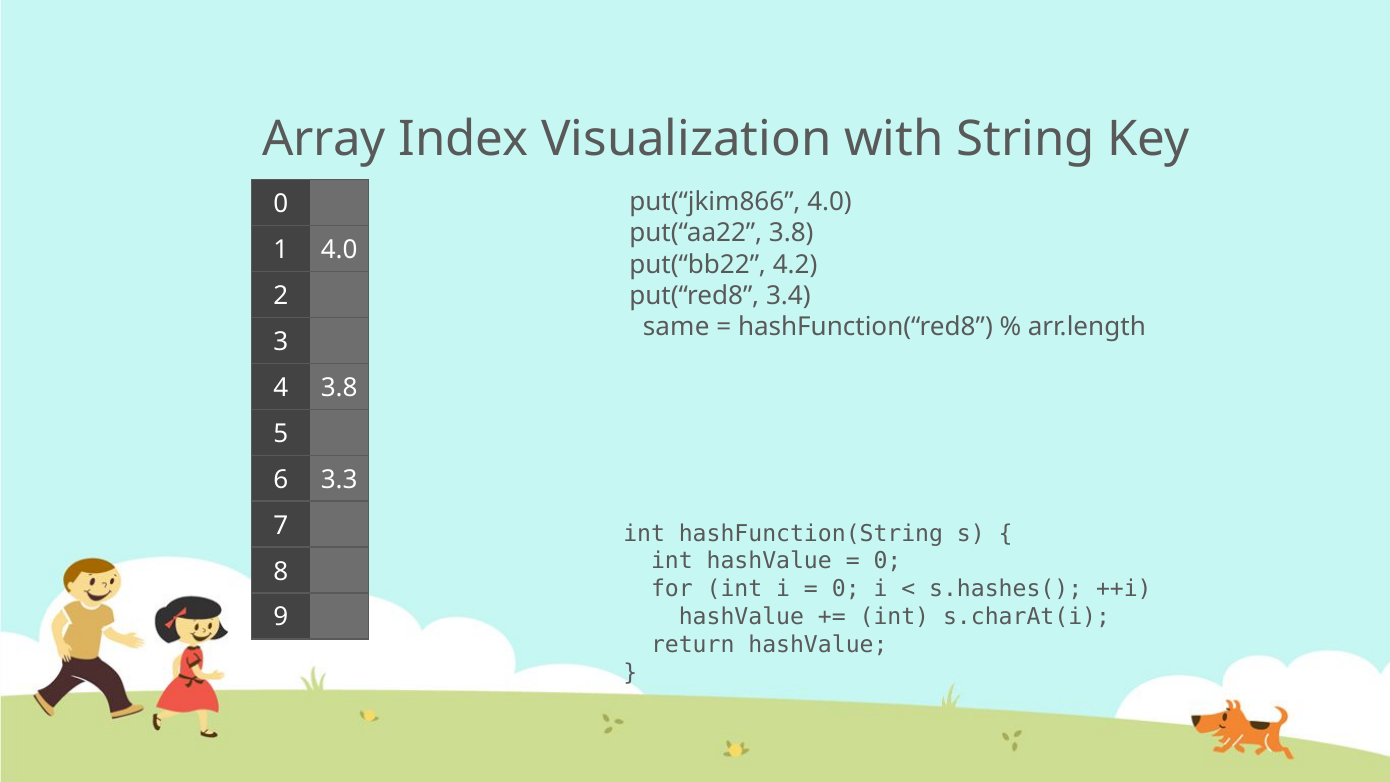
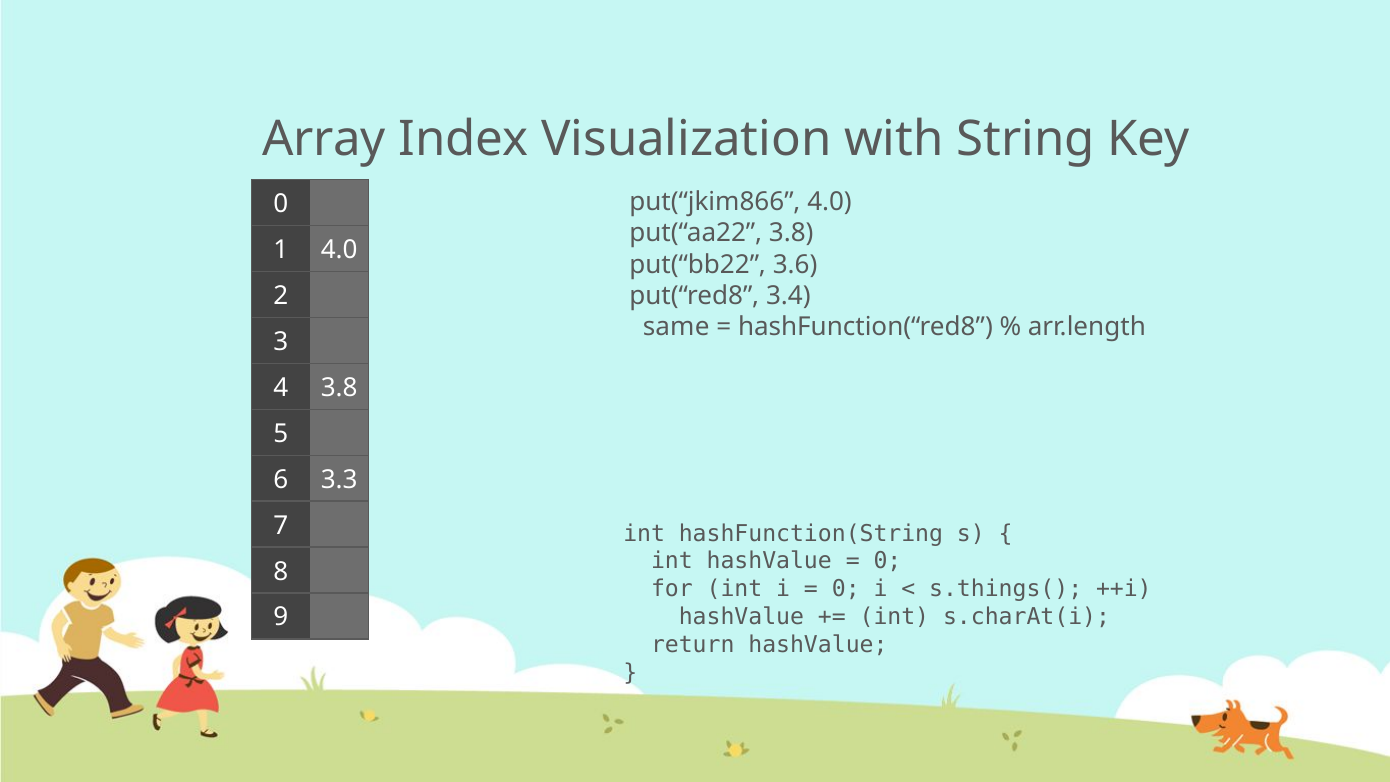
4.2: 4.2 -> 3.6 (795, 265)
s.hashes(: s.hashes( -> s.things( (1006, 589)
